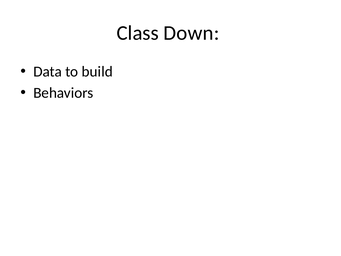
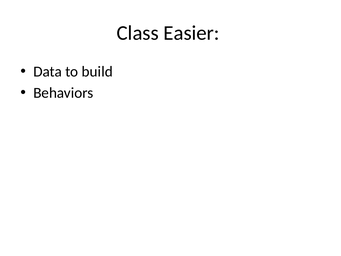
Down: Down -> Easier (192, 33)
